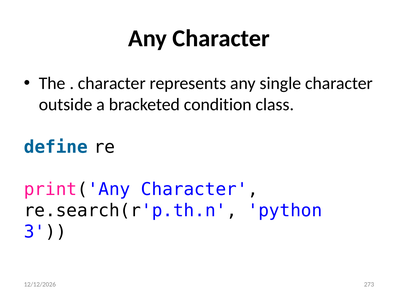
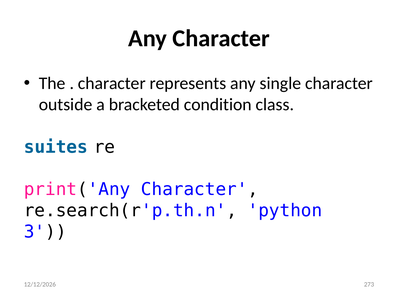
define: define -> suites (56, 147)
